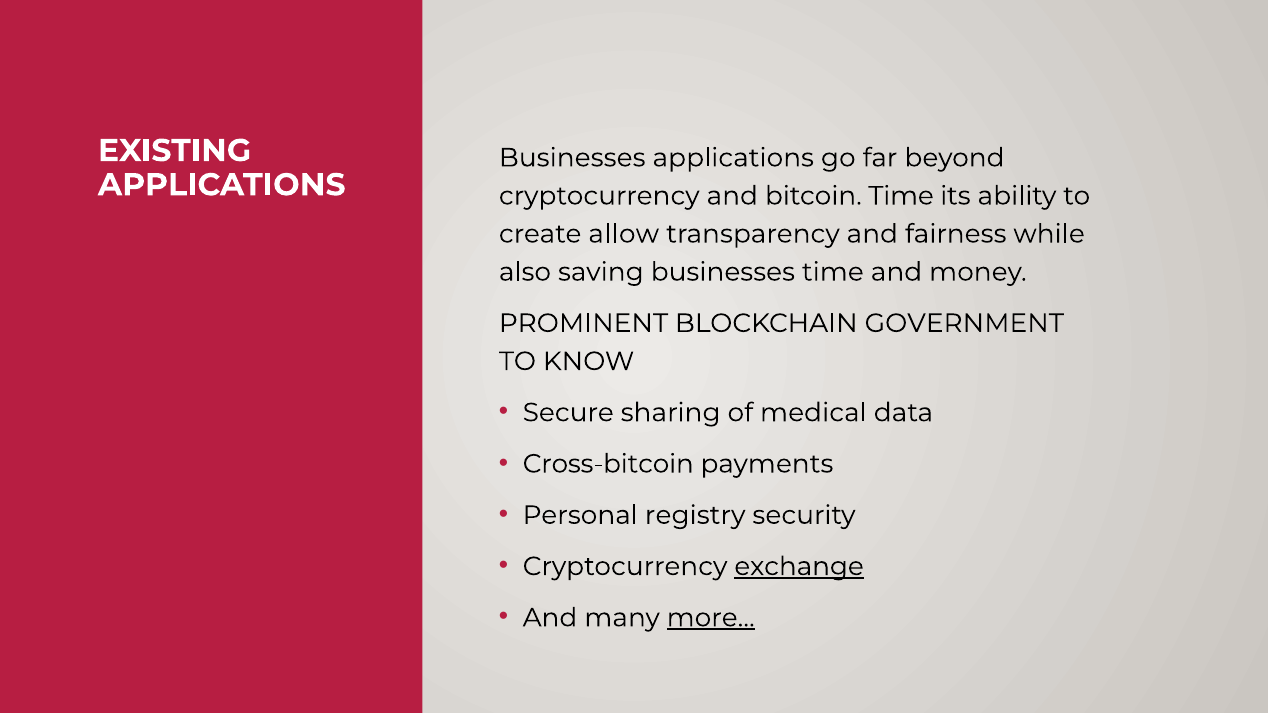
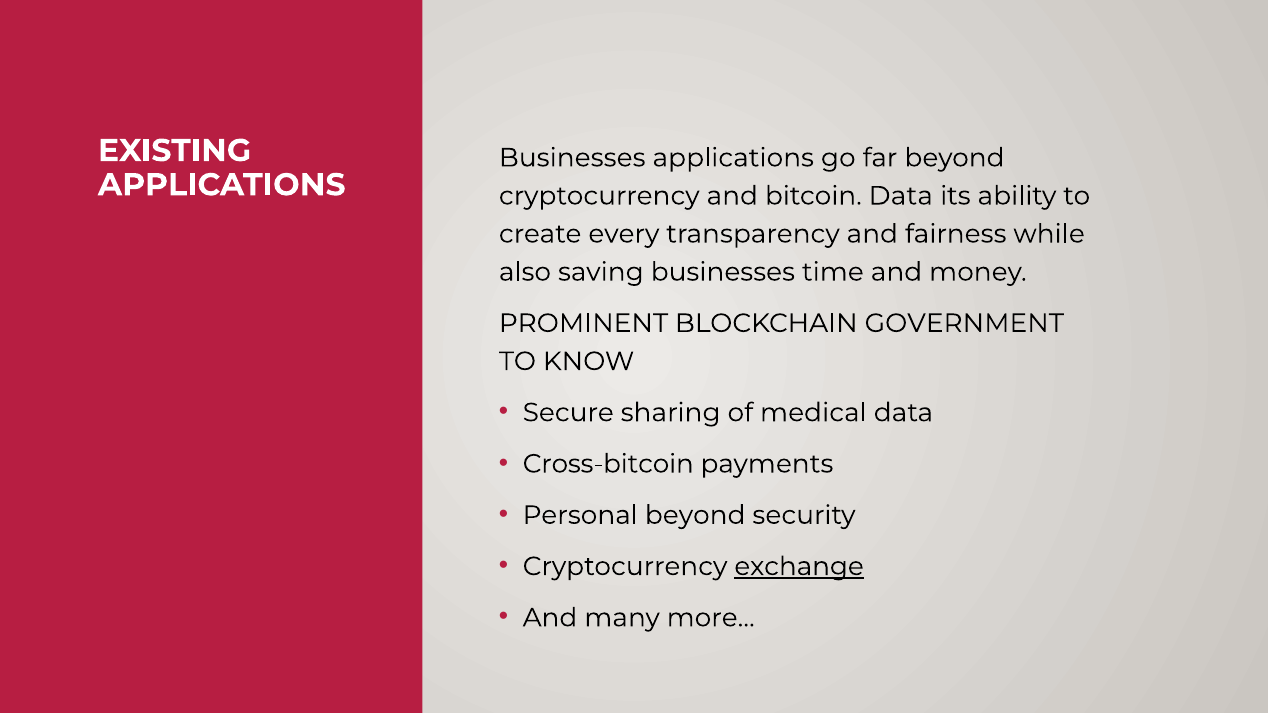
bitcoin Time: Time -> Data (901, 196)
allow: allow -> every (624, 234)
Personal registry: registry -> beyond (695, 515)
more… underline: present -> none (711, 618)
